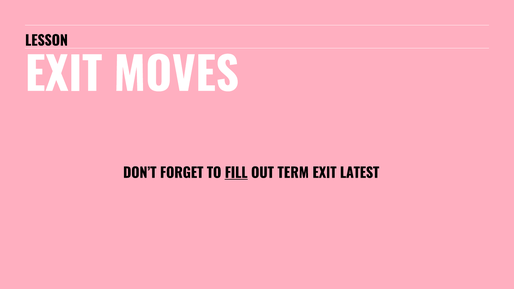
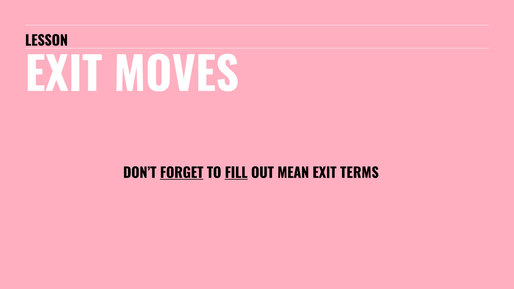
FORGET underline: none -> present (182, 173)
TERM: TERM -> MEAN (293, 173)
LATEST: LATEST -> TERMS (359, 173)
